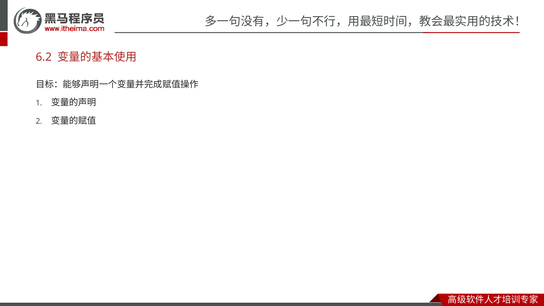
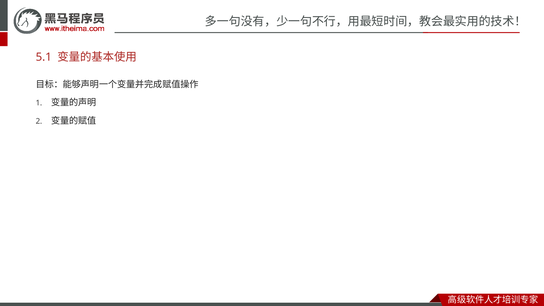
6.2: 6.2 -> 5.1 (44, 57)
